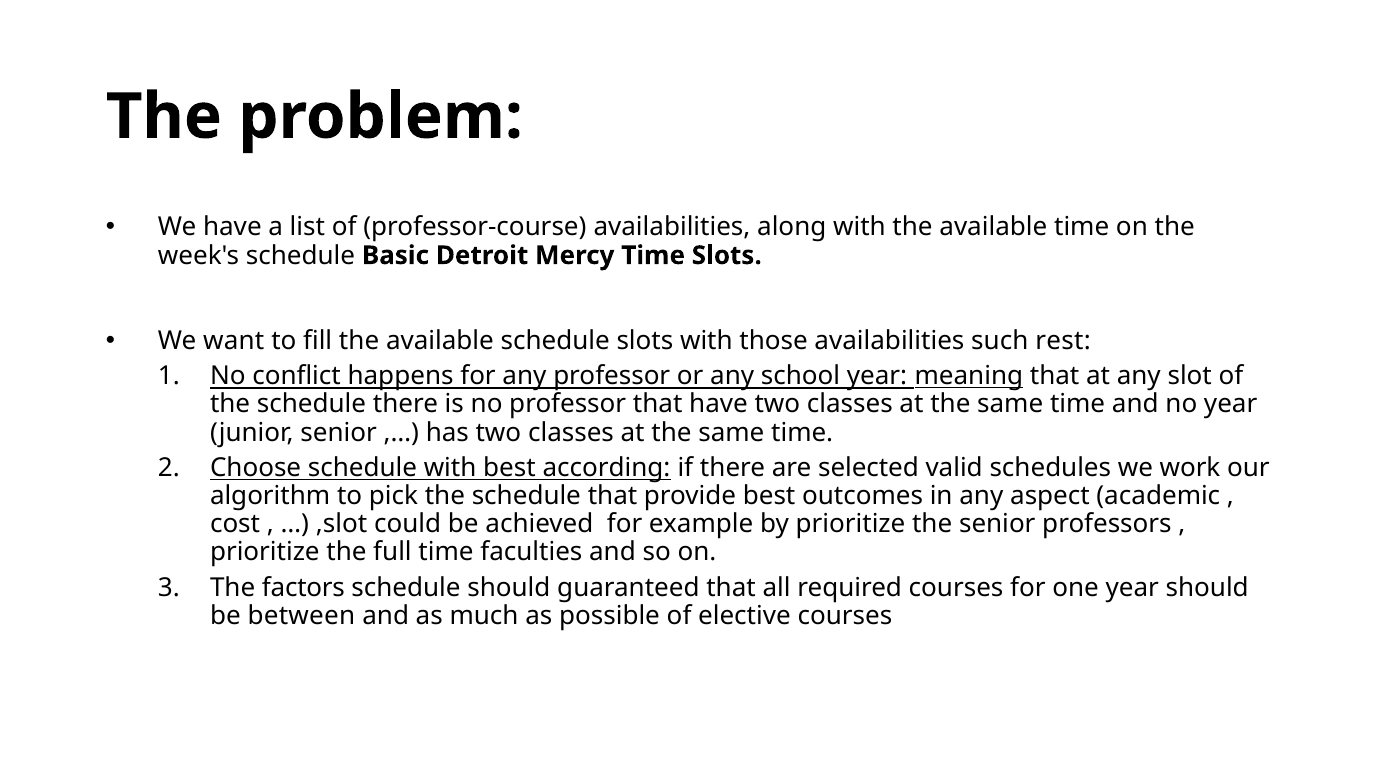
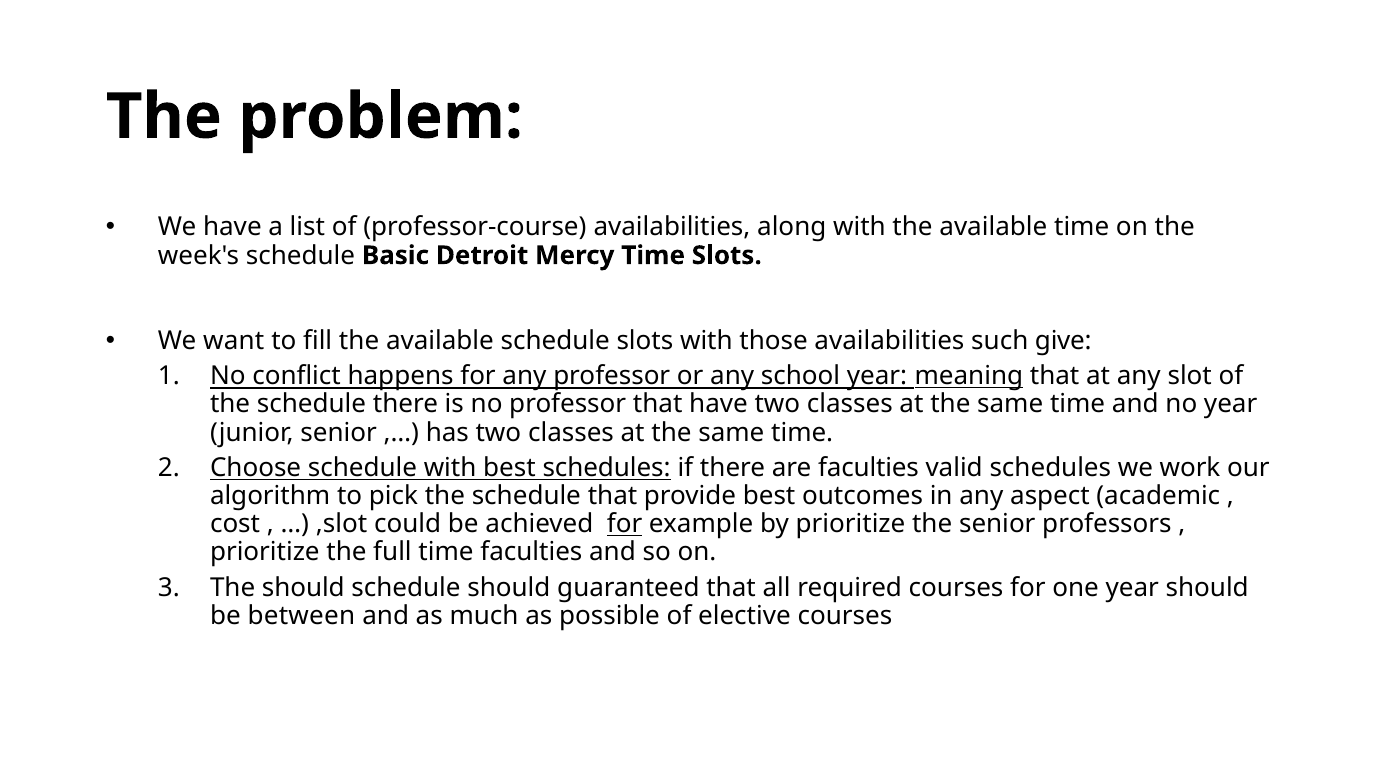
rest: rest -> give (1063, 340)
best according: according -> schedules (607, 467)
are selected: selected -> faculties (869, 467)
for underline: none -> present (625, 524)
The factors: factors -> should (303, 587)
